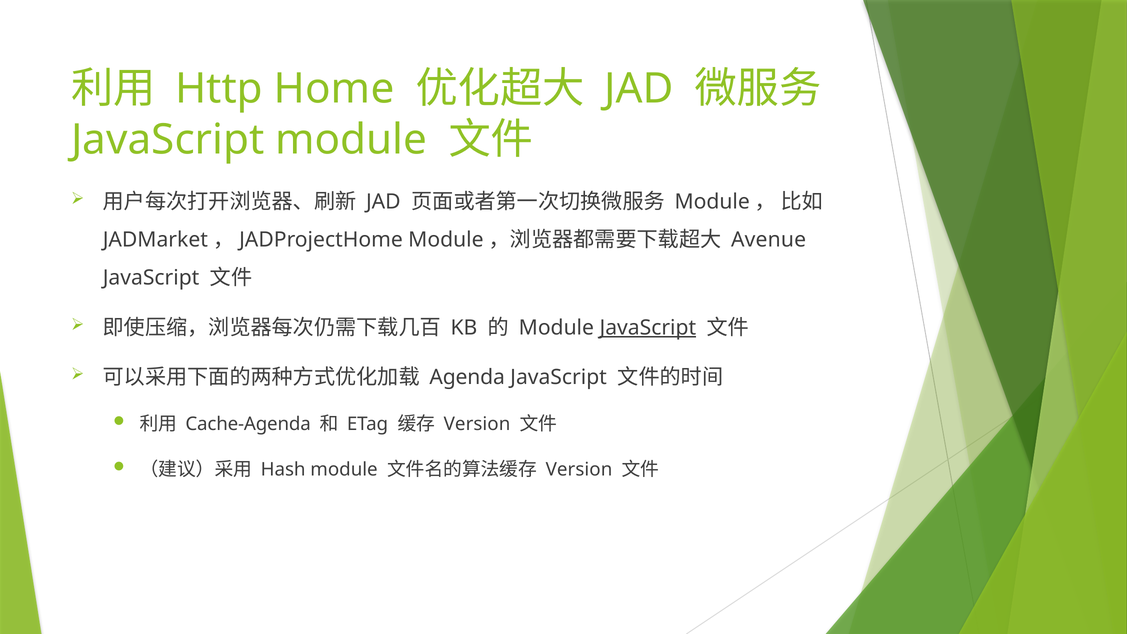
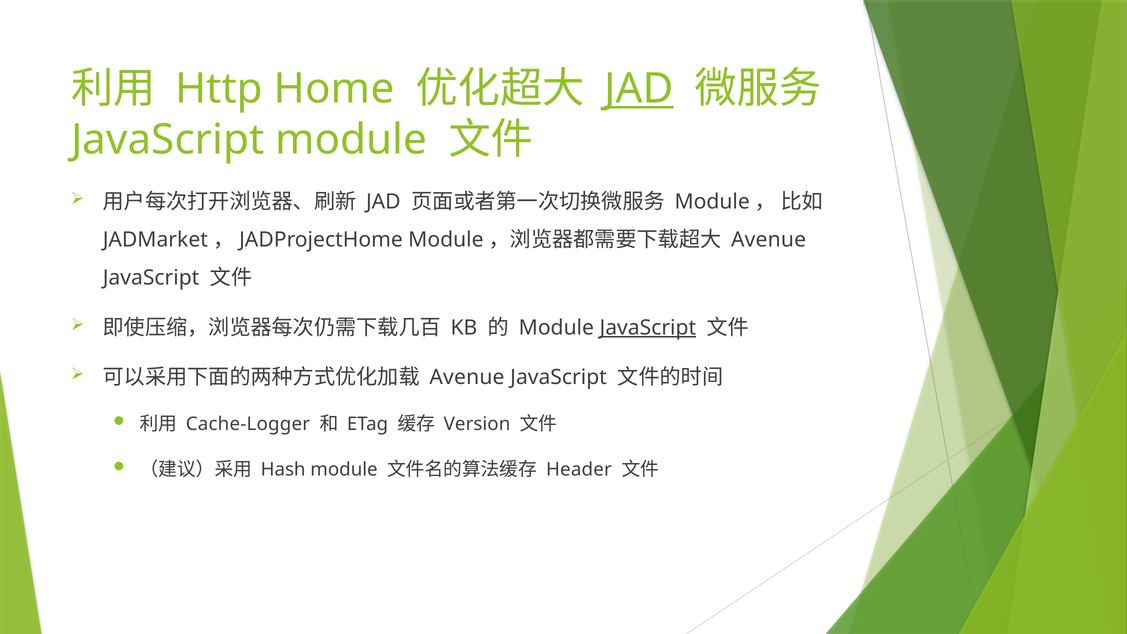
JAD underline: none -> present (639, 89)
Agenda: Agenda -> Avenue (467, 377)
Cache-Agenda: Cache-Agenda -> Cache-Logger (248, 424)
Version: Version -> Header (579, 470)
